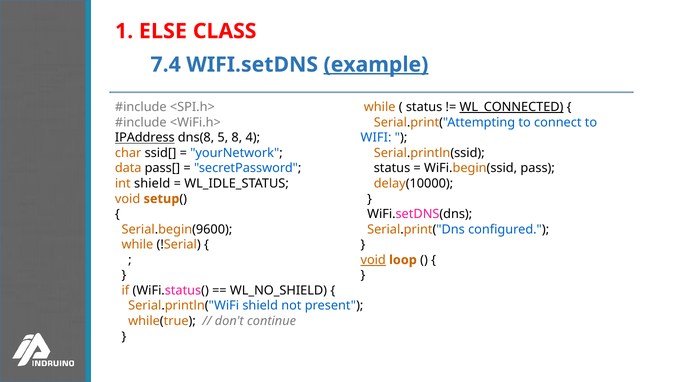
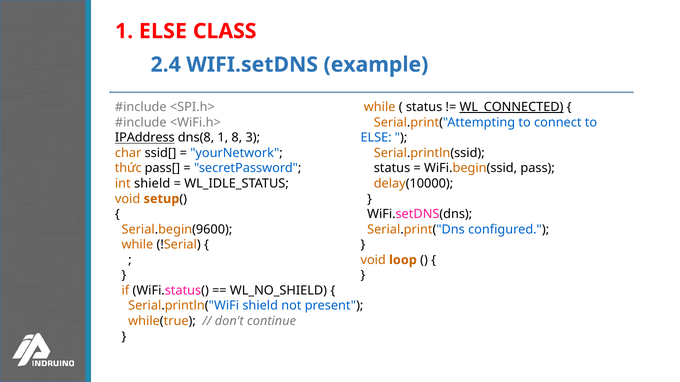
7.4: 7.4 -> 2.4 (166, 65)
example underline: present -> none (376, 65)
dns(8 5: 5 -> 1 (223, 138)
4: 4 -> 3 (253, 138)
WIFI: WIFI -> ELSE (376, 138)
data: data -> thức (128, 168)
void underline: present -> none (373, 260)
